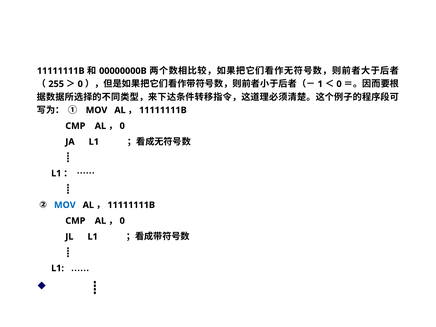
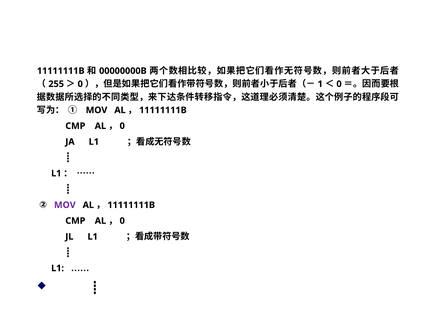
MOV colour: blue -> purple (65, 205)
